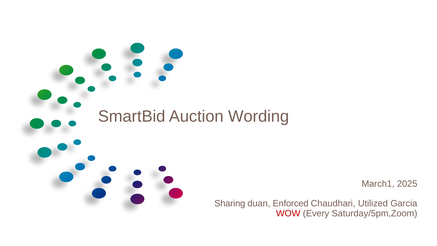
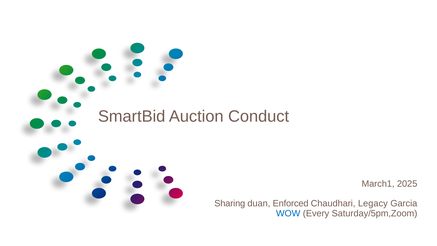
Wording: Wording -> Conduct (259, 116)
Utilized: Utilized -> Legacy (373, 203)
WOW colour: red -> blue (288, 213)
